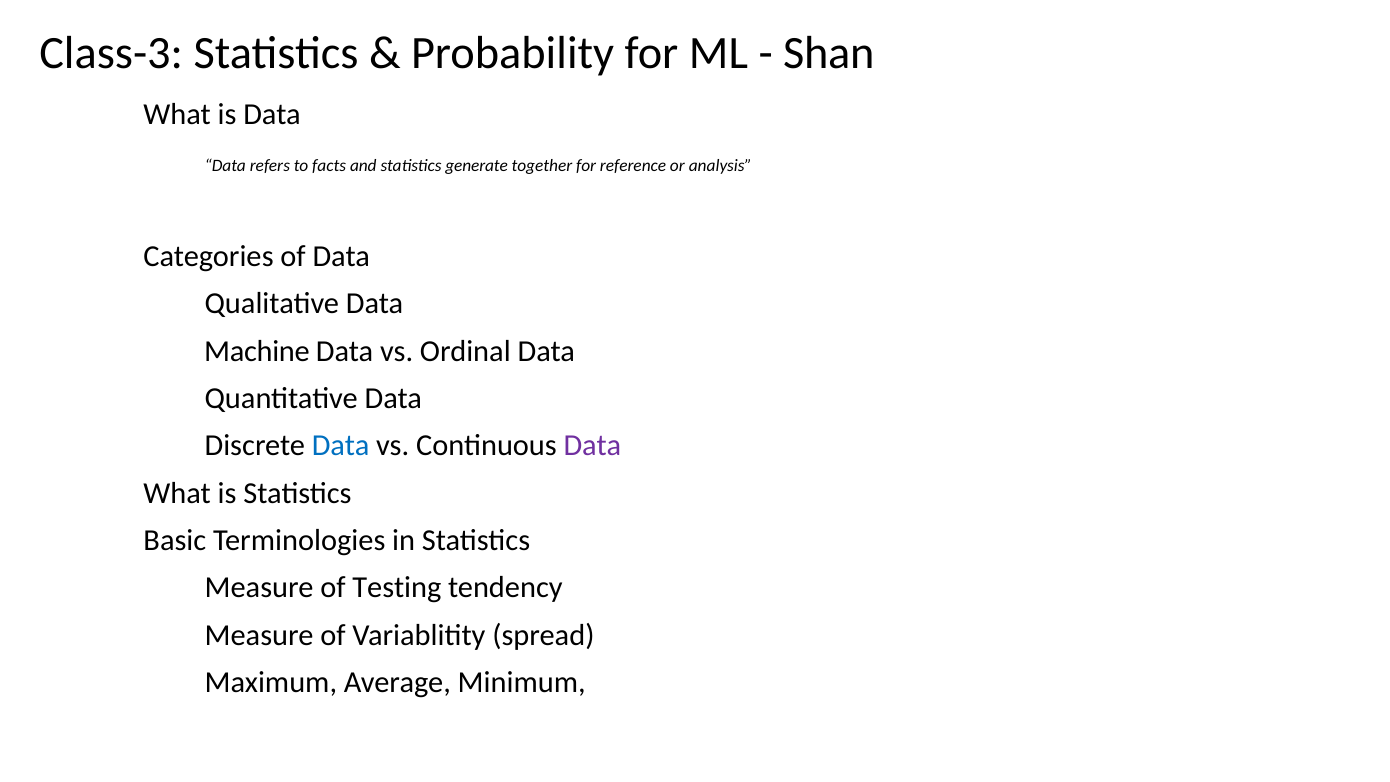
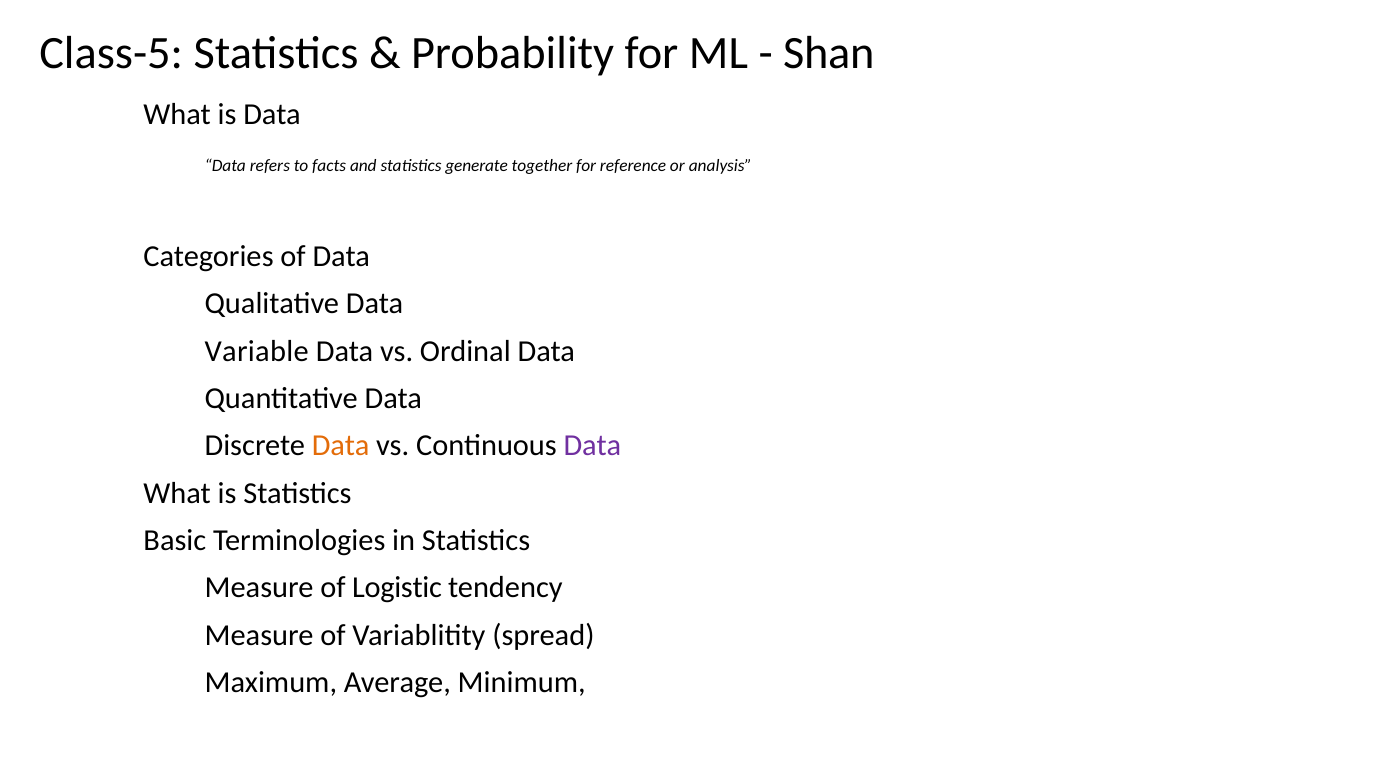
Class-3: Class-3 -> Class-5 (111, 53)
Machine: Machine -> Variable (257, 351)
Data colour: blue -> orange (341, 446)
Testing: Testing -> Logistic (397, 588)
